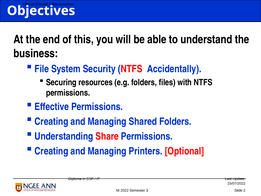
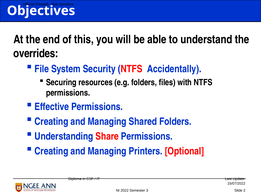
business: business -> overrides (36, 53)
